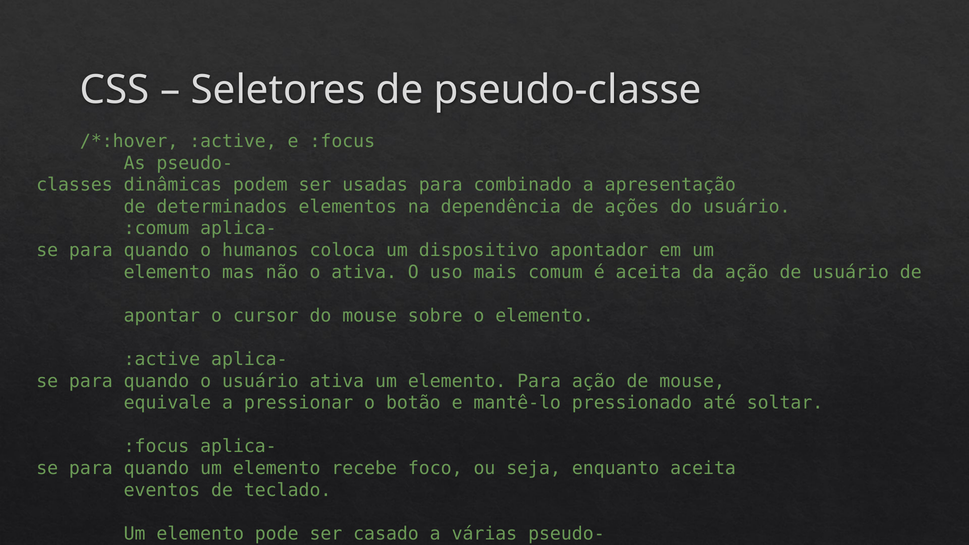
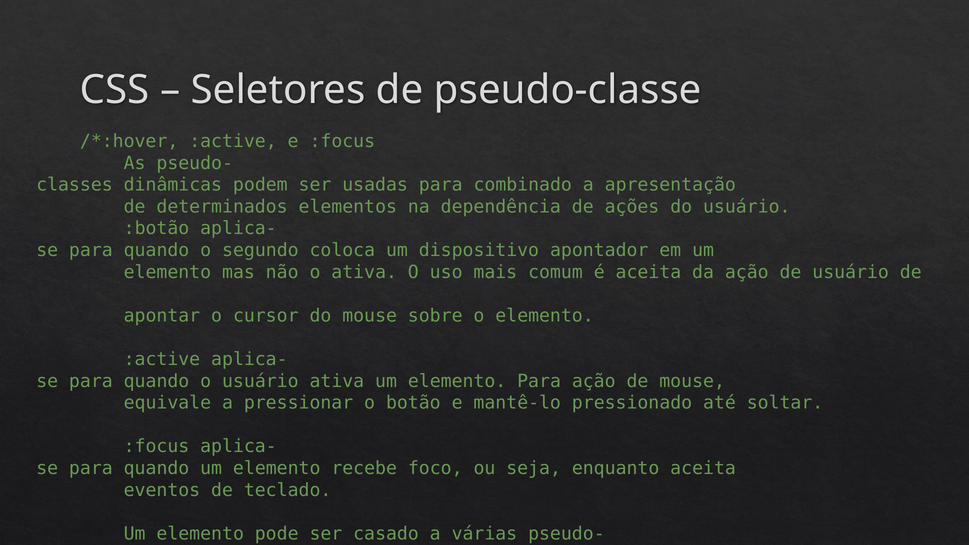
:comum: :comum -> :botão (156, 229)
humanos: humanos -> segundo (260, 250)
